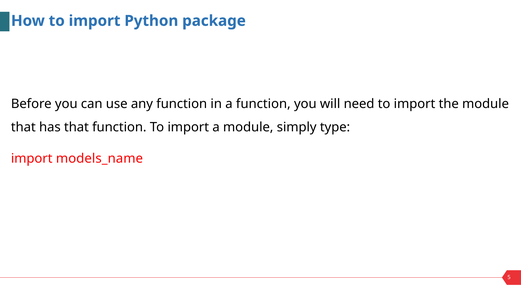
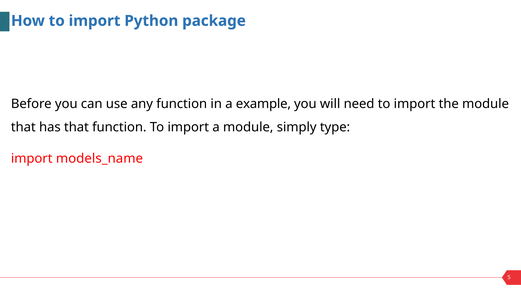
a function: function -> example (263, 104)
